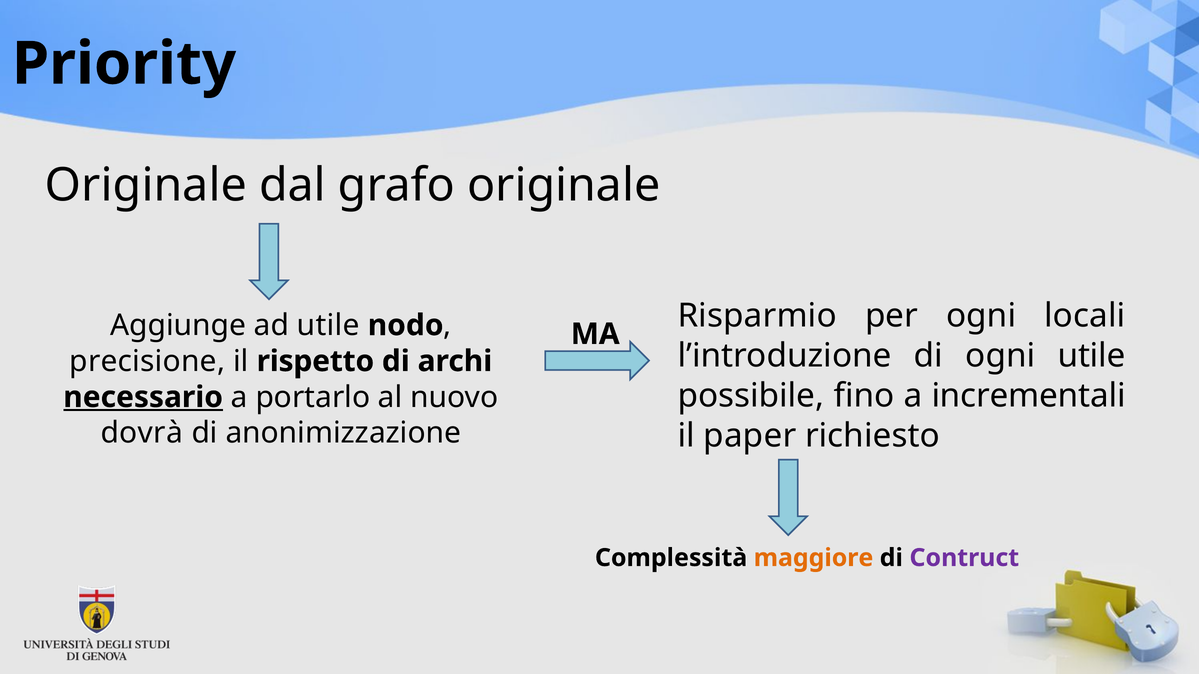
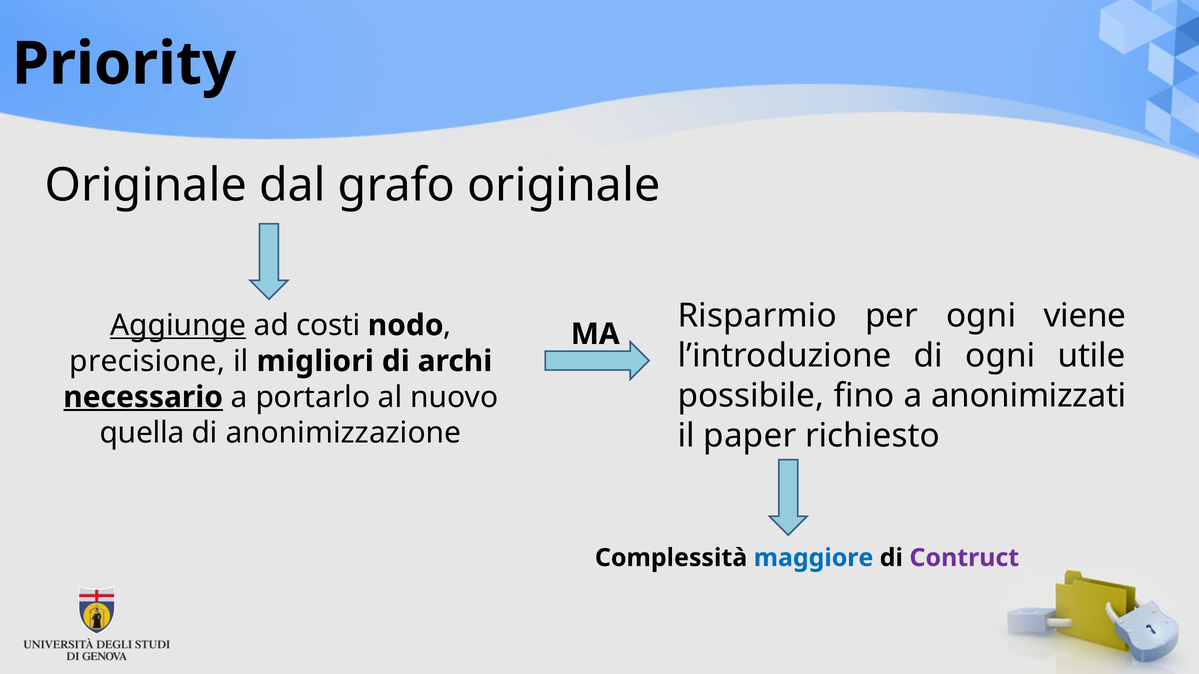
locali: locali -> viene (1085, 316)
Aggiunge underline: none -> present (178, 325)
ad utile: utile -> costi (328, 325)
rispetto: rispetto -> migliori (315, 361)
incrementali: incrementali -> anonimizzati (1029, 396)
dovrà: dovrà -> quella (142, 433)
maggiore colour: orange -> blue (813, 558)
